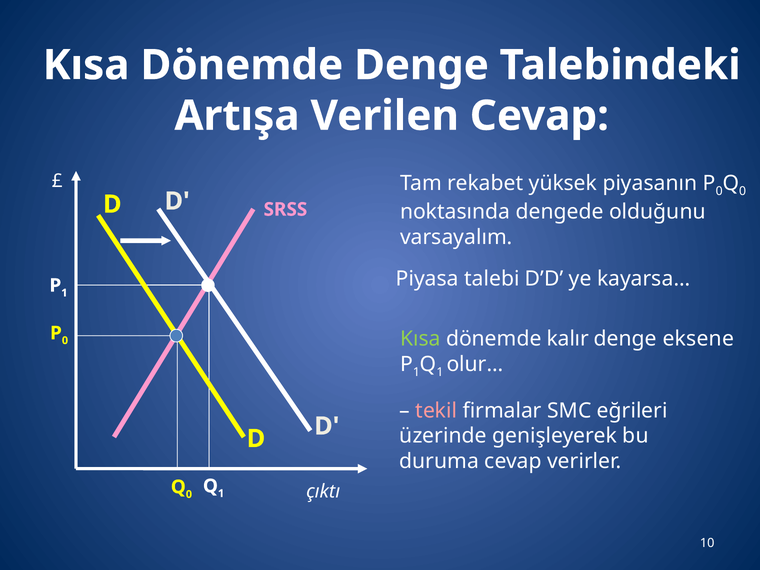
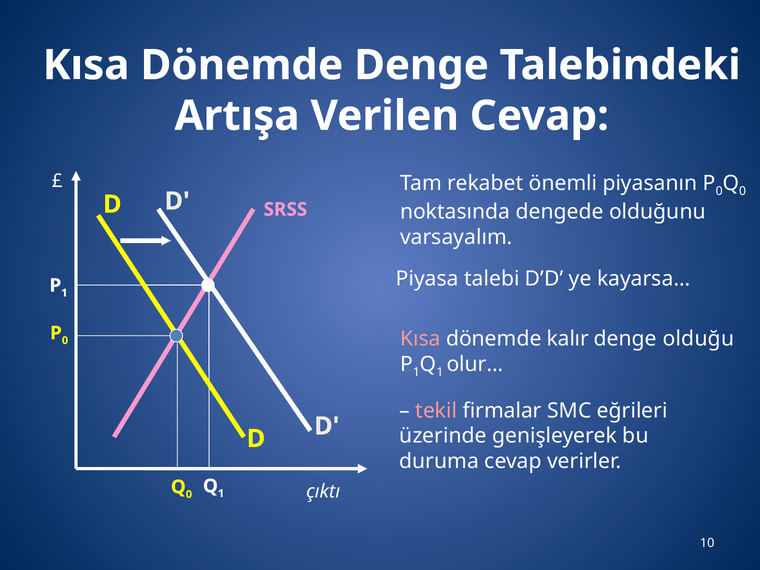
yüksek: yüksek -> önemli (563, 183)
Kısa colour: light green -> pink (420, 339)
eksene: eksene -> olduğu (698, 339)
